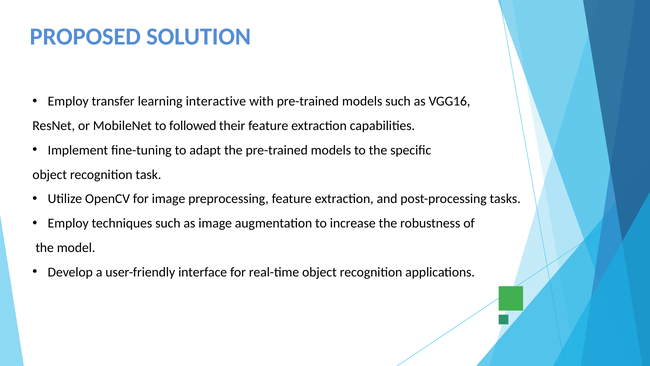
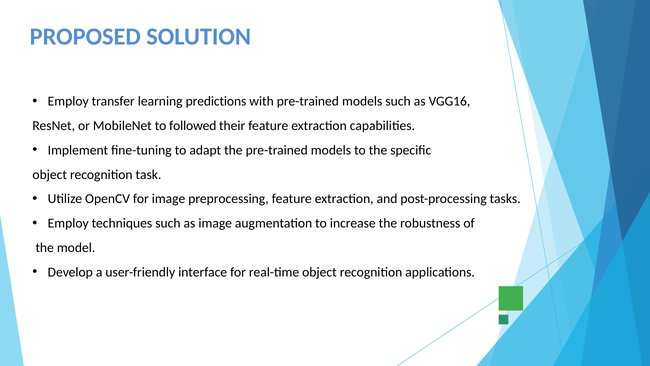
interactive: interactive -> predictions (216, 101)
